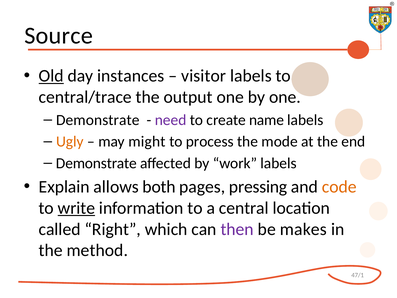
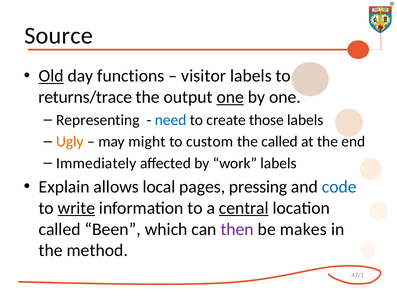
instances: instances -> functions (131, 76)
central/trace: central/trace -> returns/trace (85, 97)
one underline: none -> present (230, 97)
Demonstrate: Demonstrate -> Representing (98, 120)
need colour: purple -> blue (171, 120)
name: name -> those (267, 120)
process: process -> custom (210, 141)
the mode: mode -> called (280, 141)
Demonstrate: Demonstrate -> Immediately (96, 163)
both: both -> local (159, 187)
code colour: orange -> blue (339, 187)
central underline: none -> present (244, 208)
Right: Right -> Been (113, 229)
